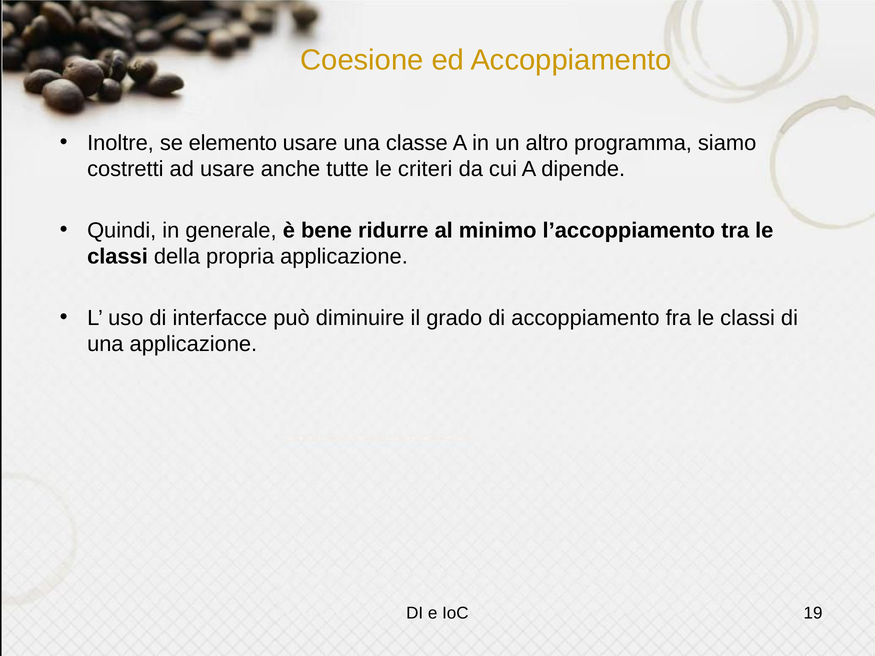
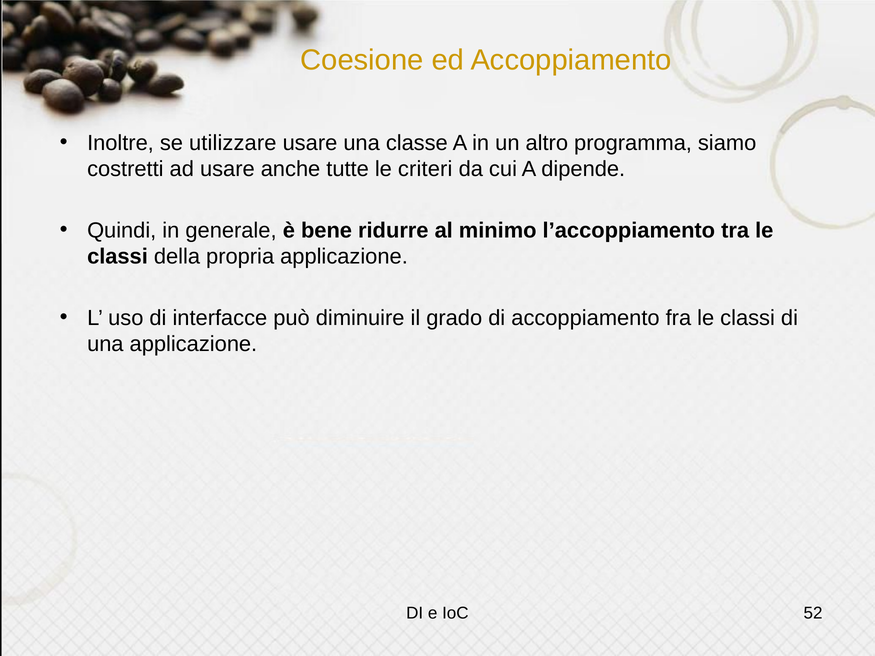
elemento: elemento -> utilizzare (233, 143)
19: 19 -> 52 (813, 613)
